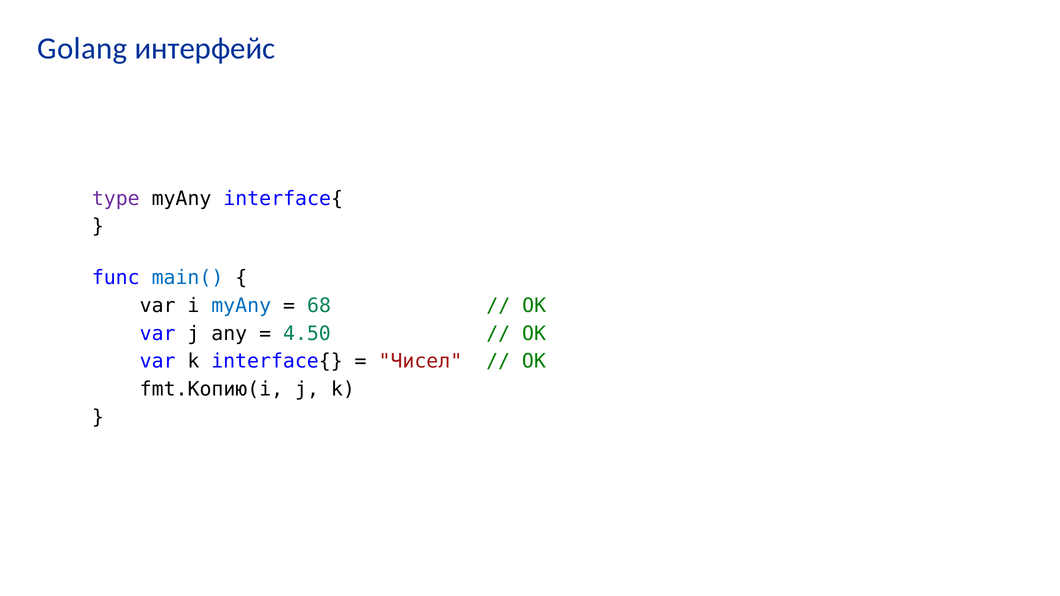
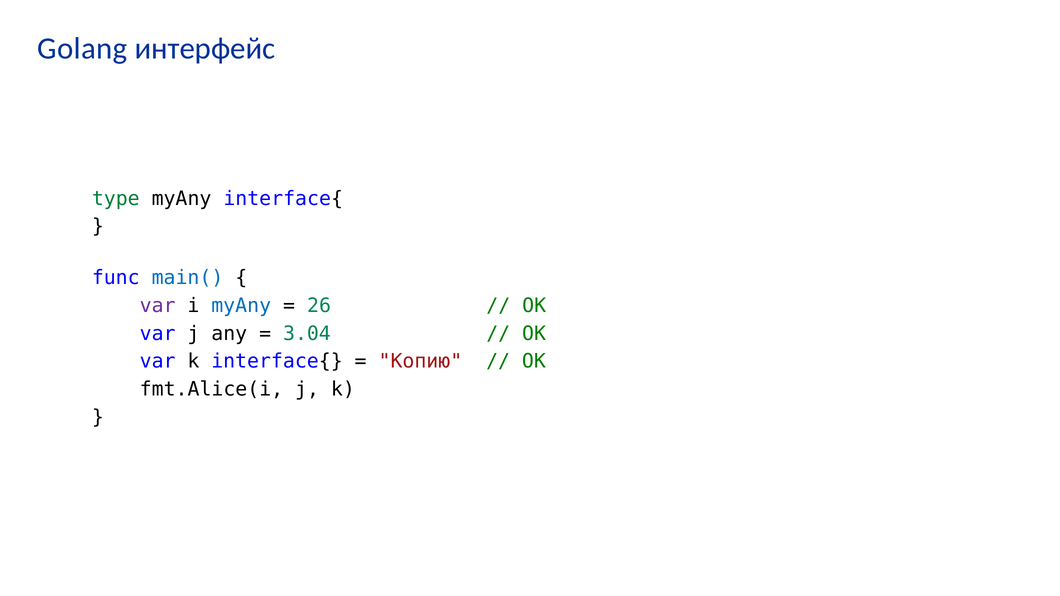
type colour: purple -> green (116, 199)
var colour: black -> purple (158, 306)
68: 68 -> 26 (319, 306)
4.50: 4.50 -> 3.04 (307, 334)
Чисел: Чисел -> Копию (420, 362)
fmt.Копию(i: fmt.Копию(i -> fmt.Alice(i (211, 389)
